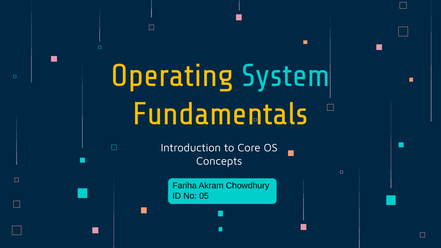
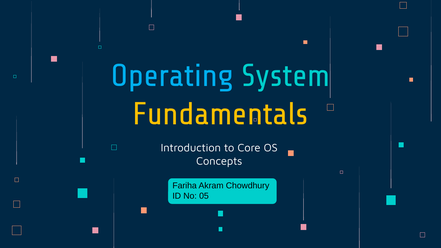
Operating colour: yellow -> light blue (172, 76)
